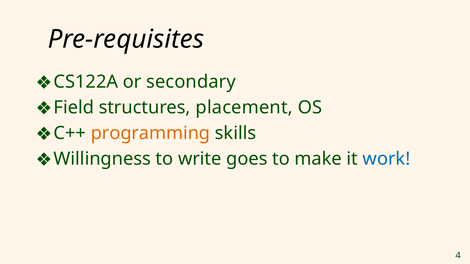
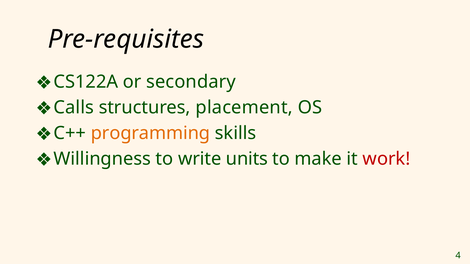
Field: Field -> Calls (74, 108)
goes: goes -> units (247, 159)
work colour: blue -> red (386, 159)
